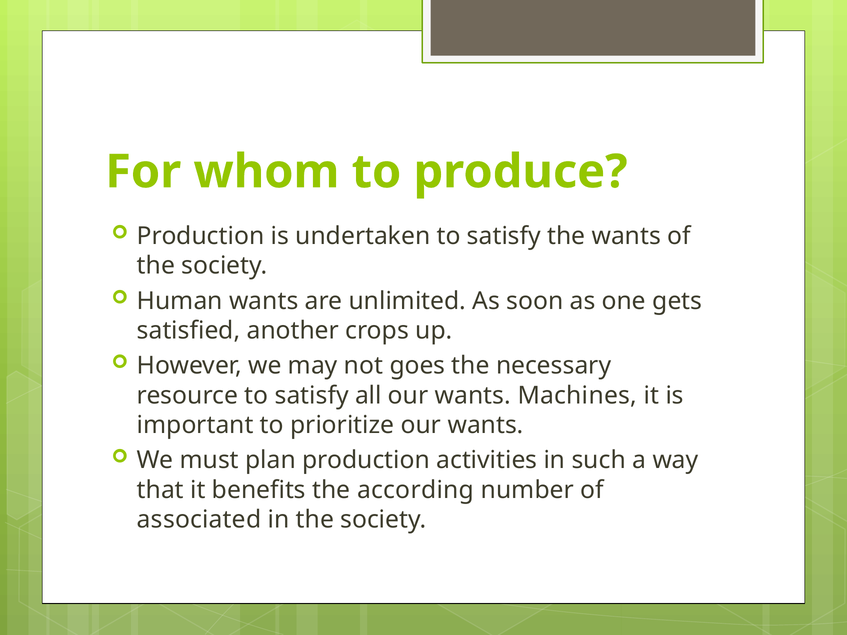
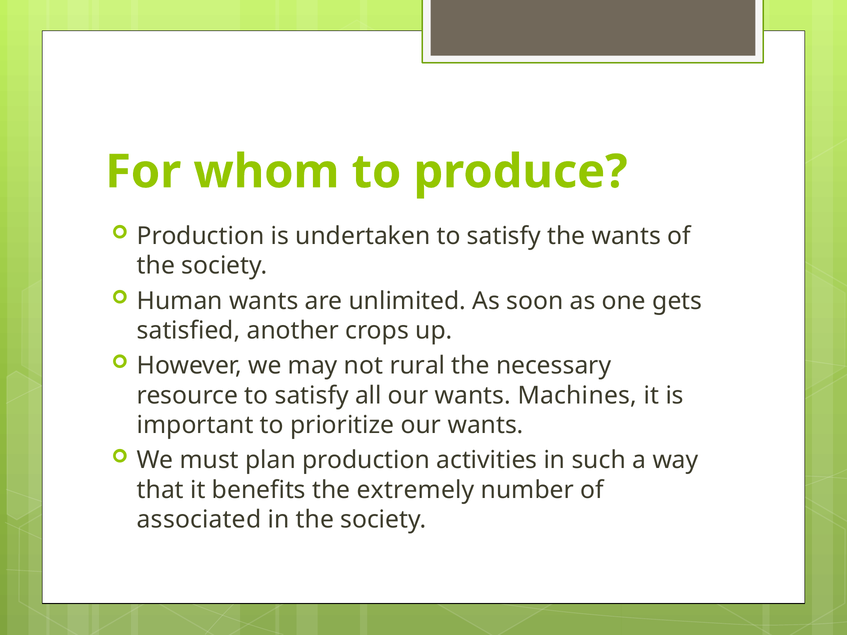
goes: goes -> rural (417, 366)
according: according -> extremely (416, 490)
